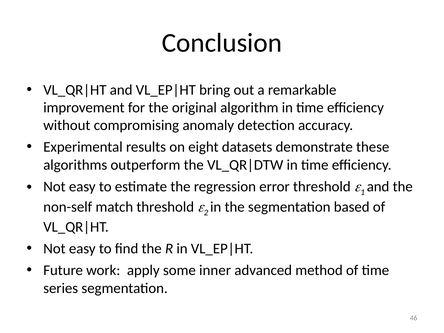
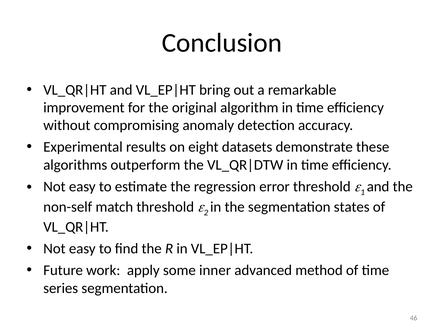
based: based -> states (352, 207)
